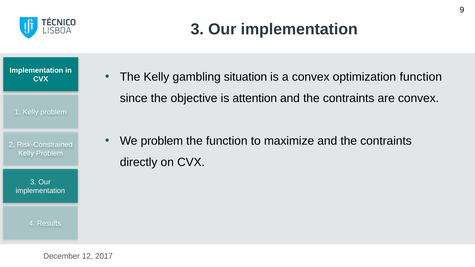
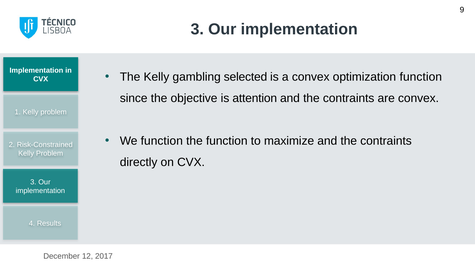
situation: situation -> selected (246, 77)
We problem: problem -> function (162, 141)
